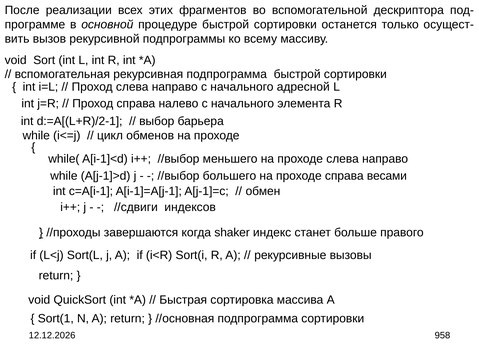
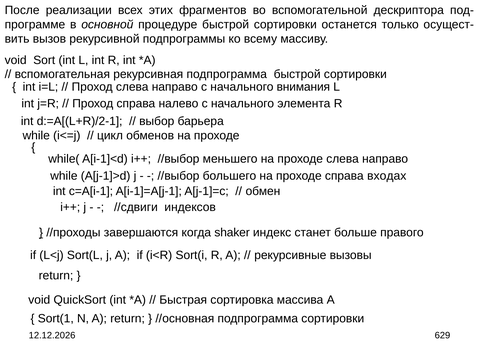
адресной: адресной -> внимания (303, 87)
весами: весами -> входах (387, 176)
958: 958 -> 629 (442, 336)
